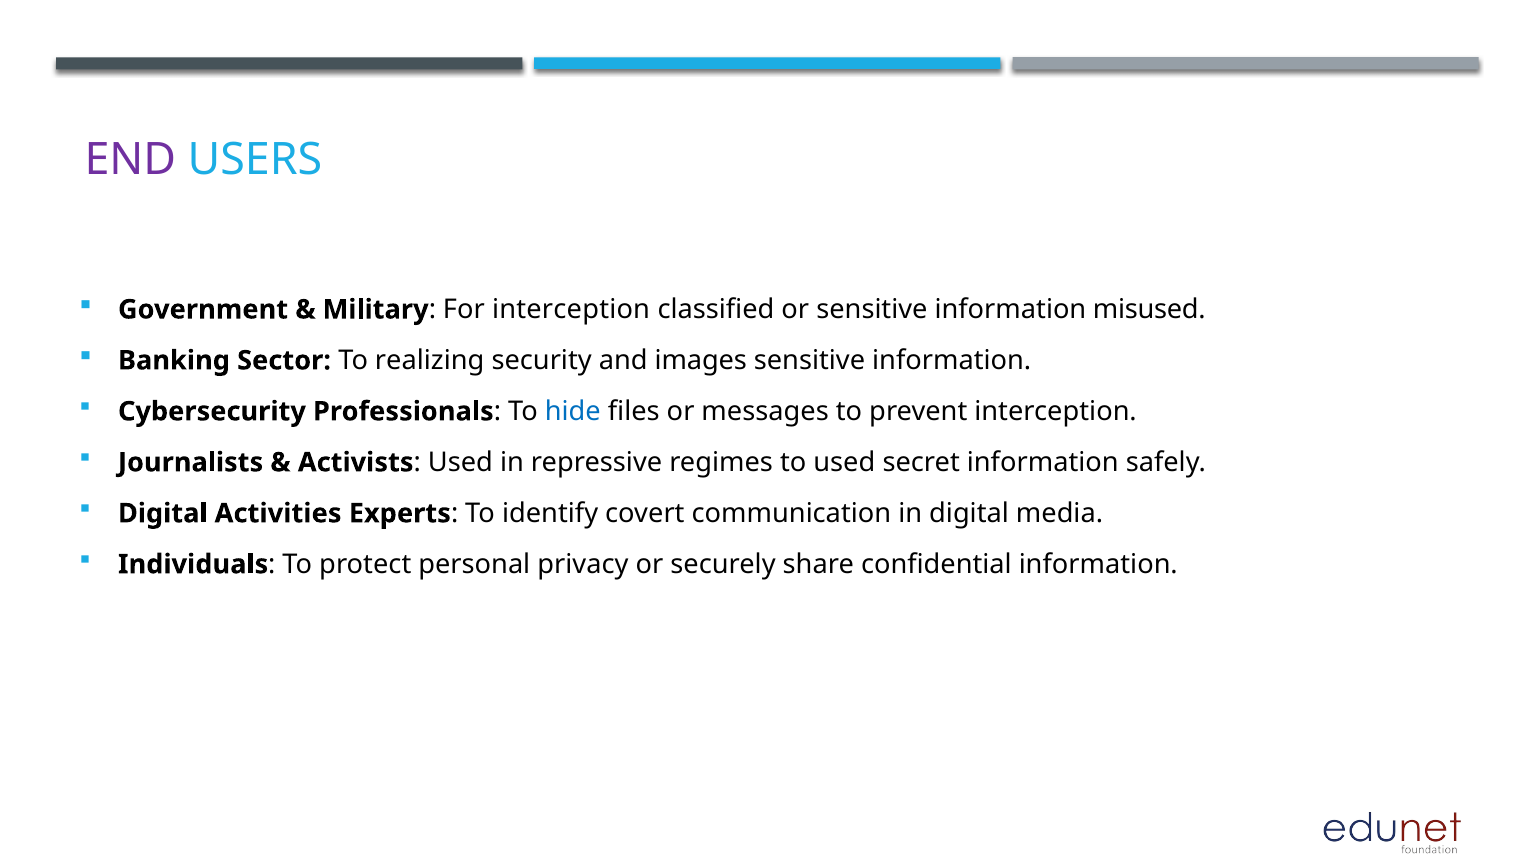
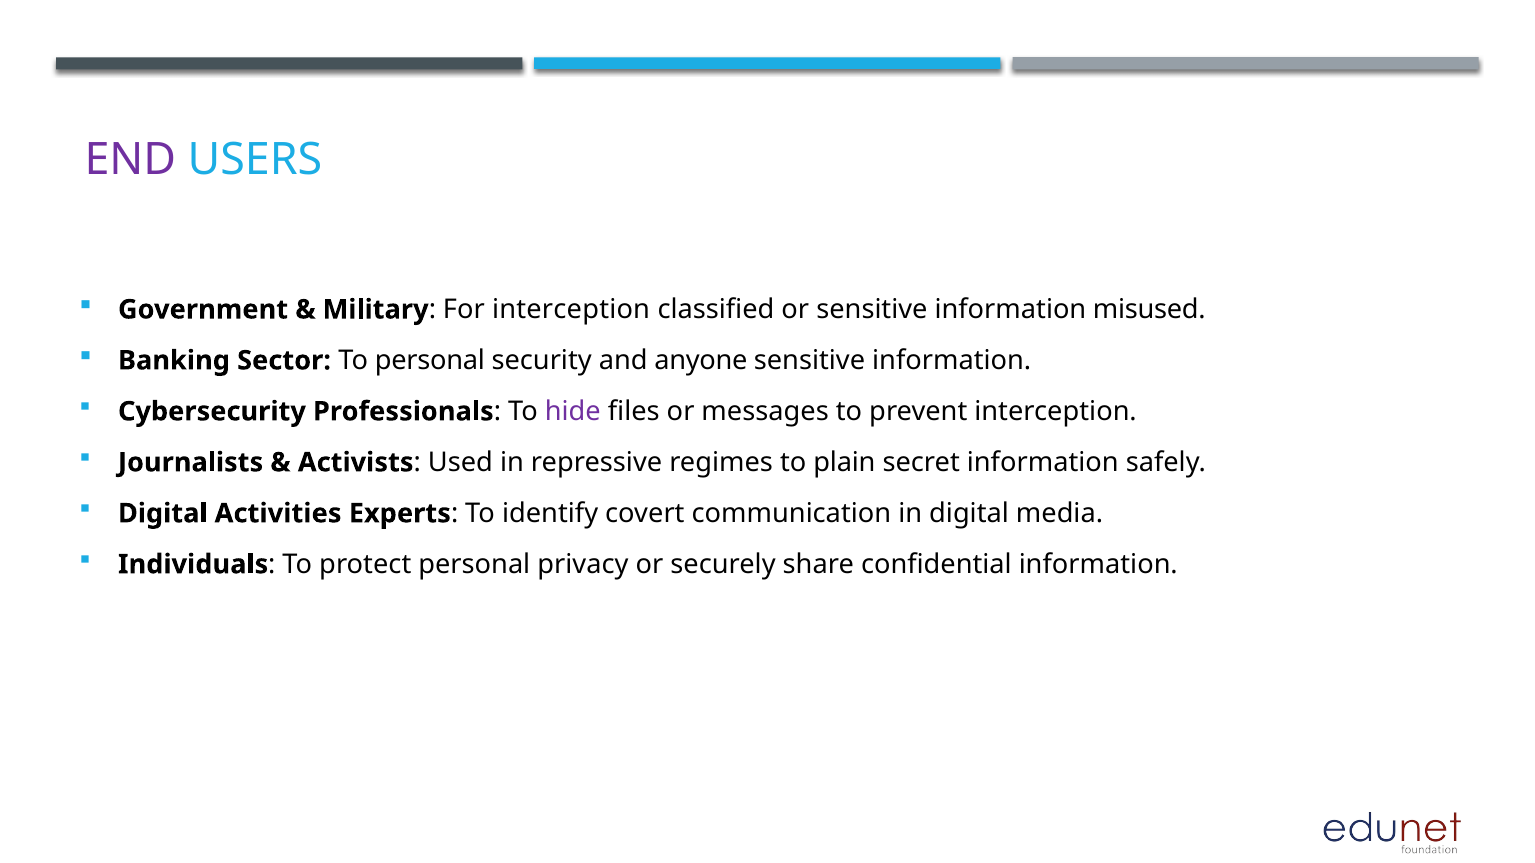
To realizing: realizing -> personal (430, 361)
images: images -> anyone (701, 361)
hide colour: blue -> purple (573, 412)
to used: used -> plain (844, 463)
